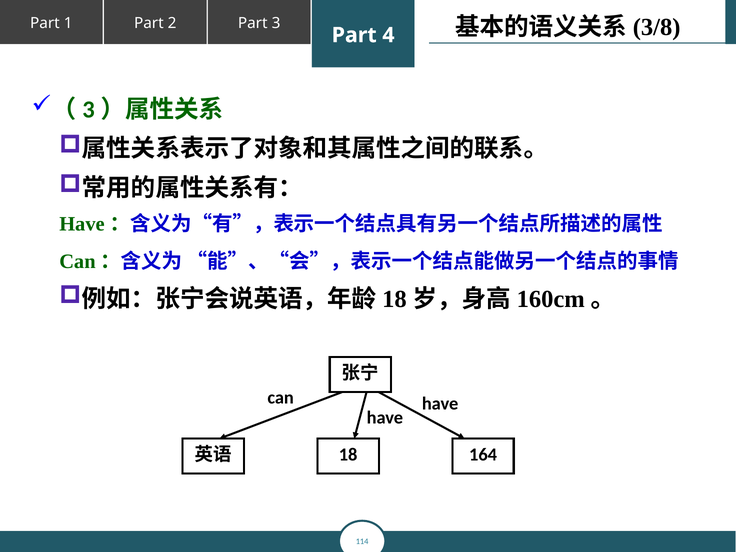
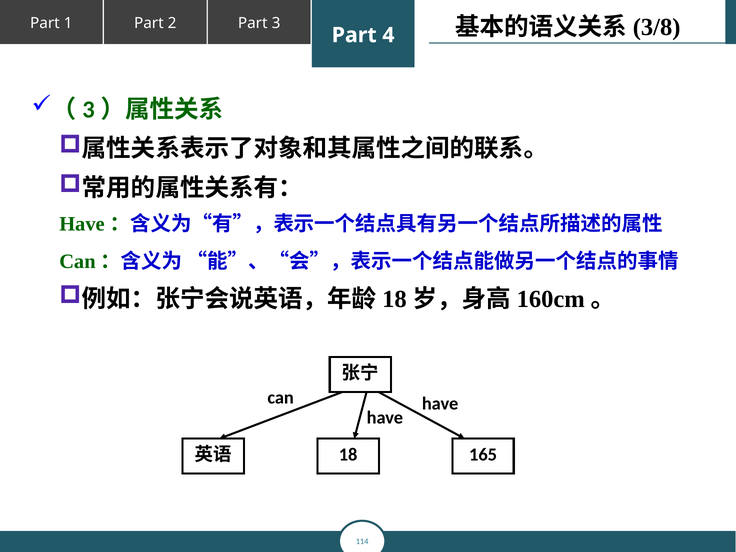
164: 164 -> 165 (483, 455)
